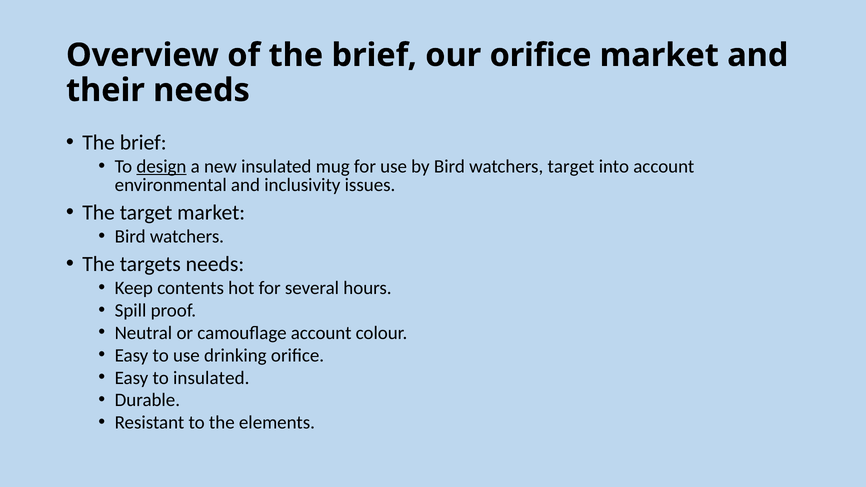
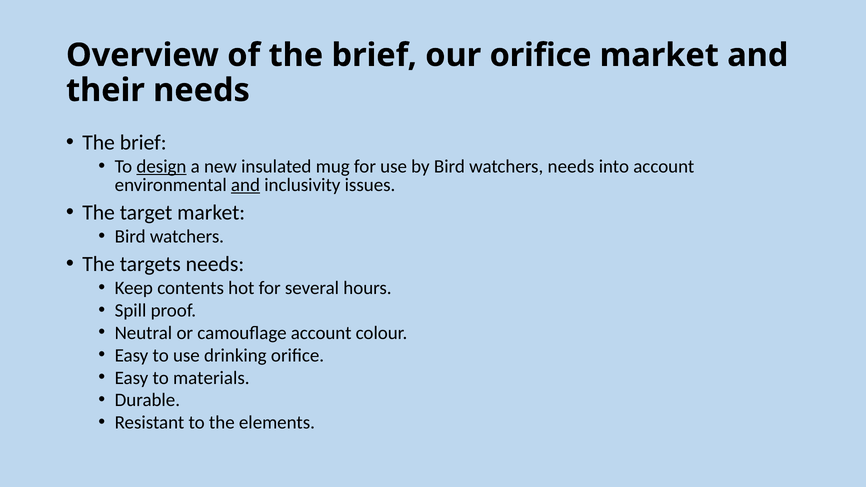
watchers target: target -> needs (571, 166)
and underline: none -> present (245, 185)
to insulated: insulated -> materials (211, 378)
